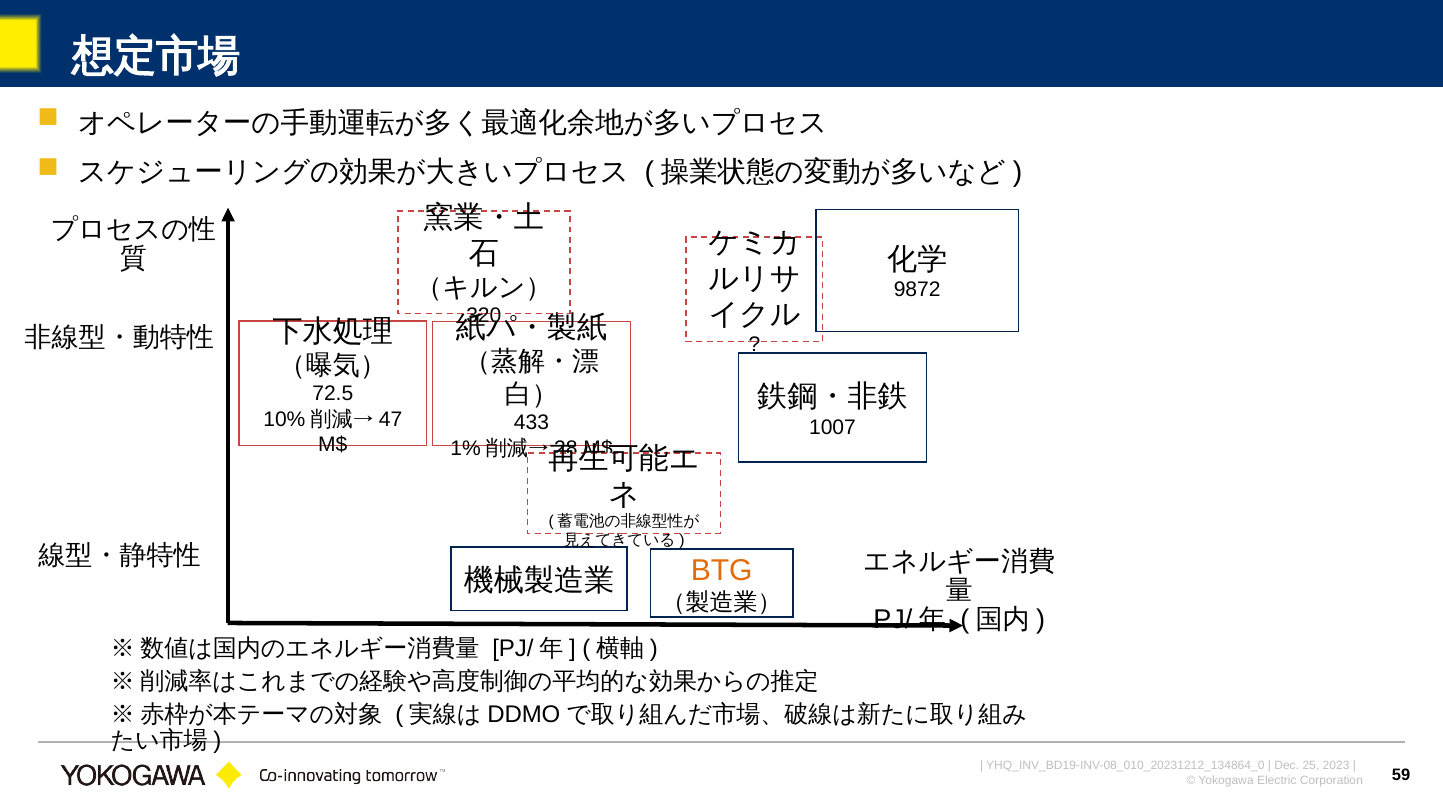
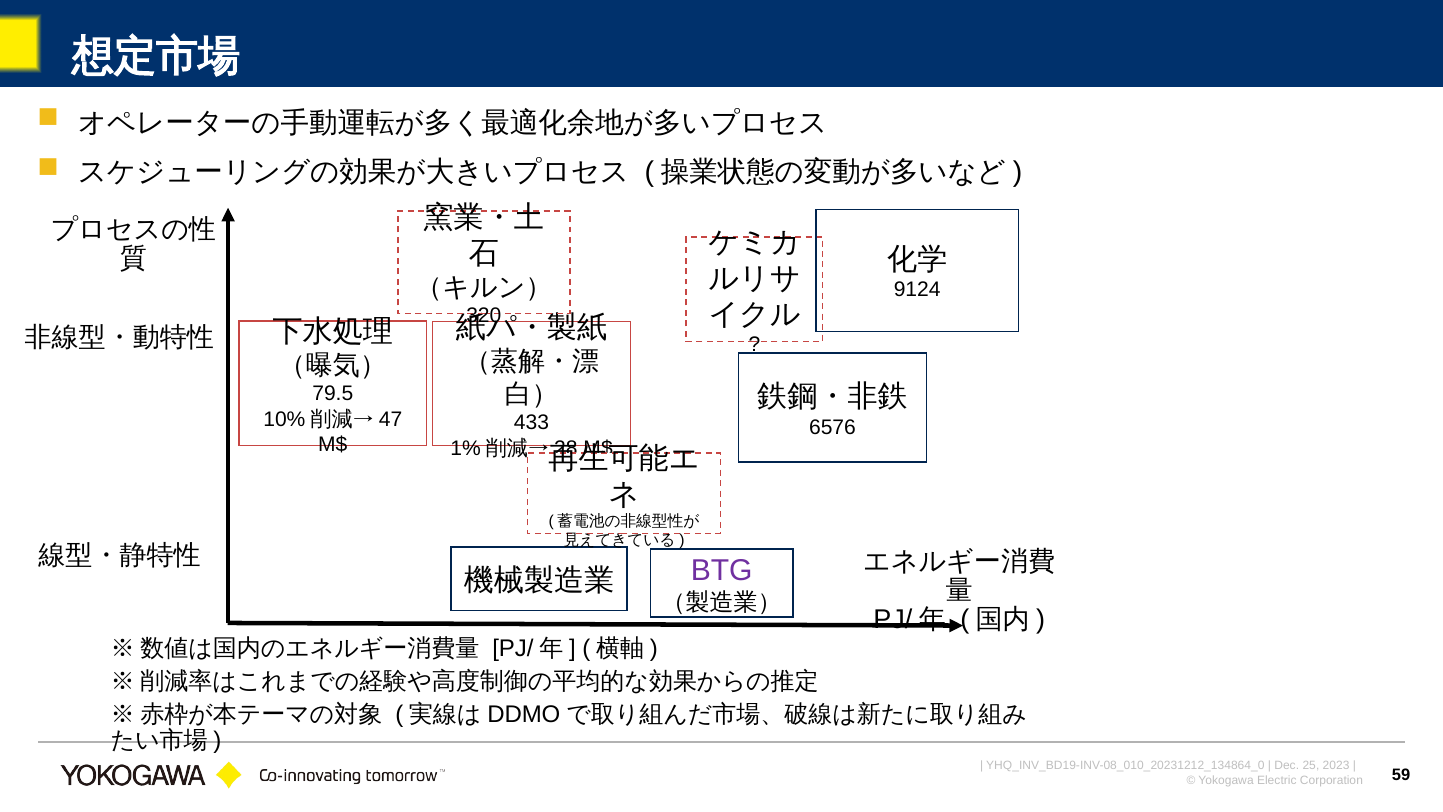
9872: 9872 -> 9124 (917, 290)
72.5: 72.5 -> 79.5 (333, 394)
1007: 1007 -> 6576 (832, 427)
BTG colour: orange -> purple (722, 570)
